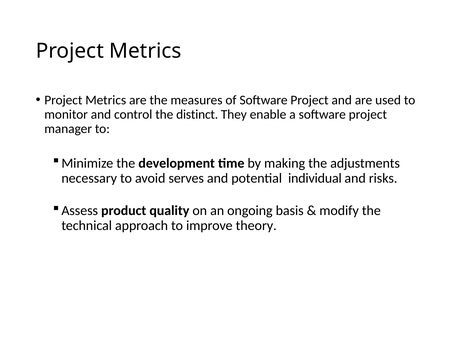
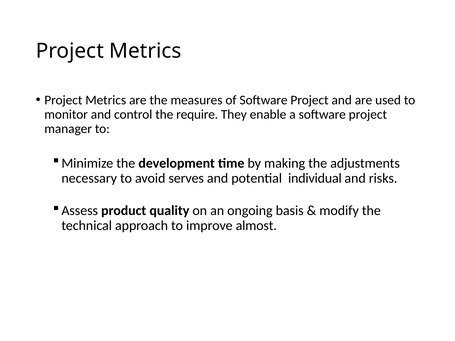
distinct: distinct -> require (197, 115)
theory: theory -> almost (256, 226)
